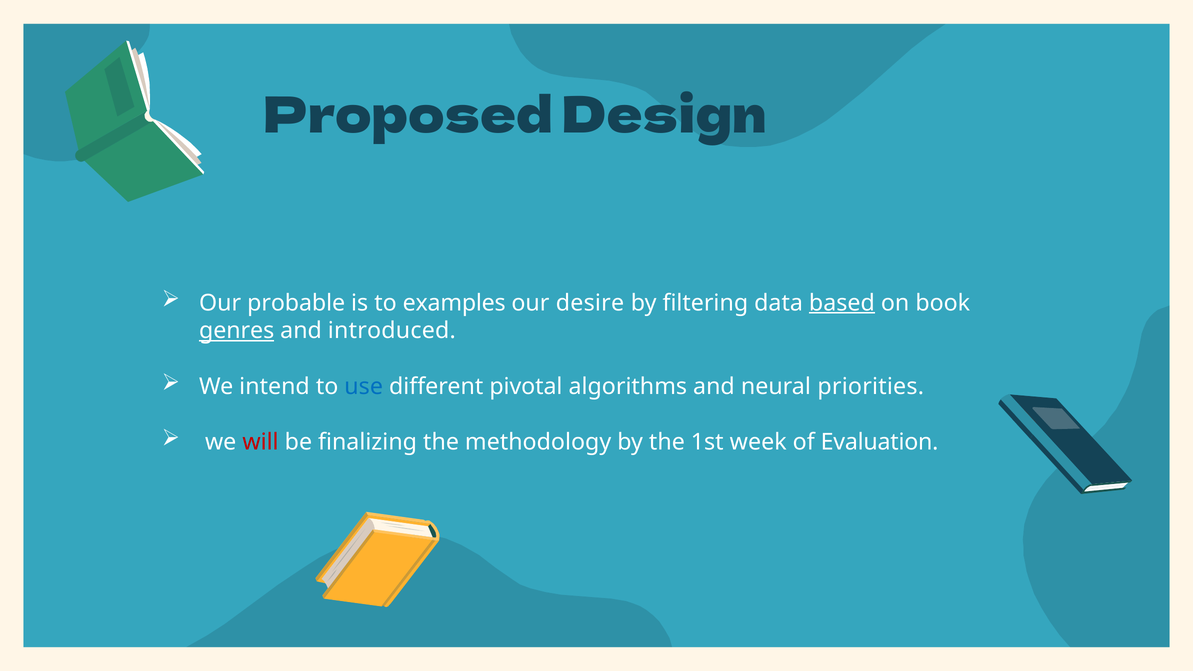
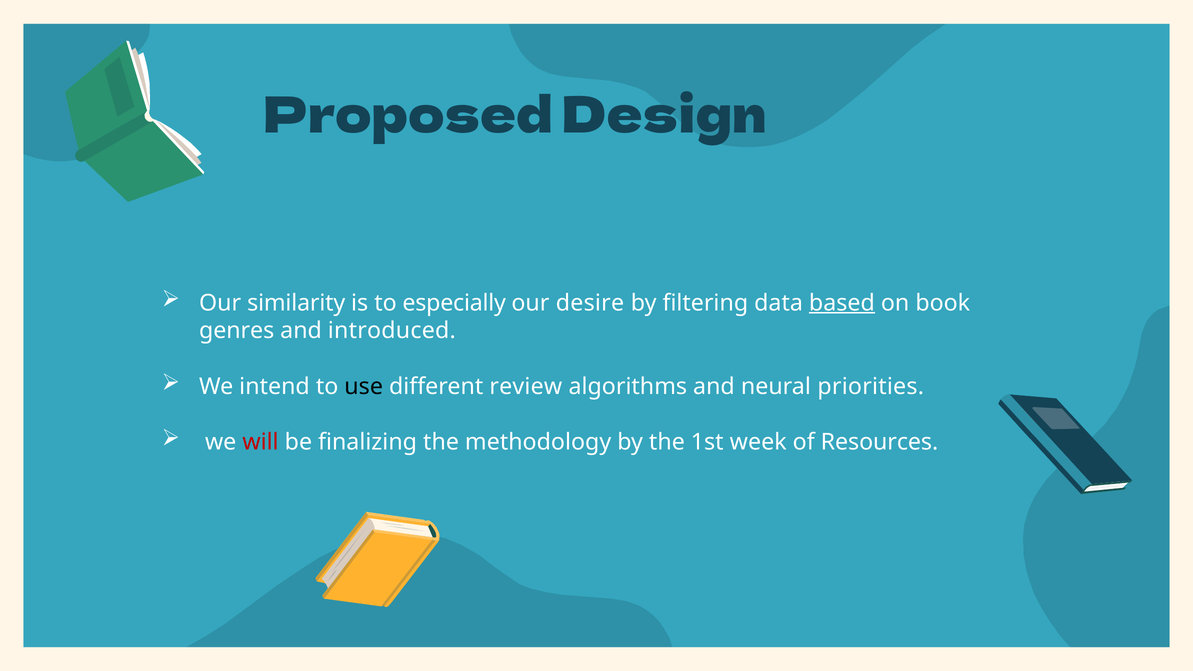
probable: probable -> similarity (296, 303)
examples: examples -> especially (454, 303)
genres underline: present -> none (237, 331)
use colour: blue -> black (364, 386)
pivotal: pivotal -> review (526, 386)
Evaluation: Evaluation -> Resources (879, 442)
